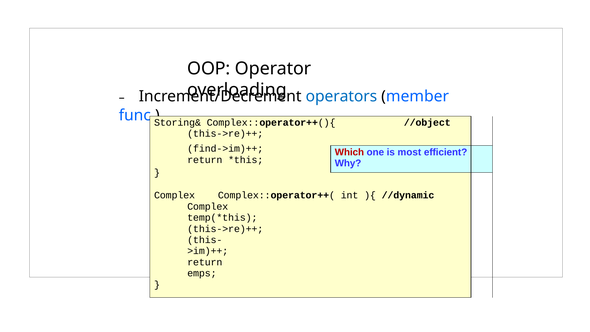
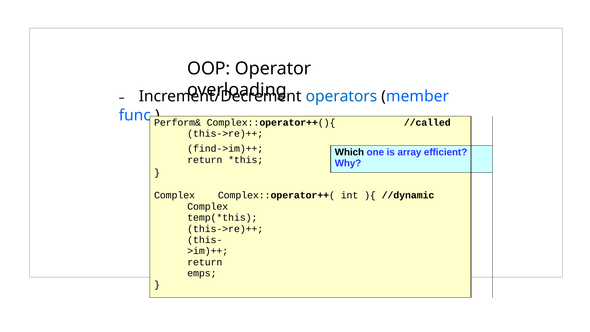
Storing&: Storing& -> Perform& (177, 122)
//object: //object -> //called (427, 122)
Which colour: red -> black (349, 152)
most: most -> array (409, 152)
